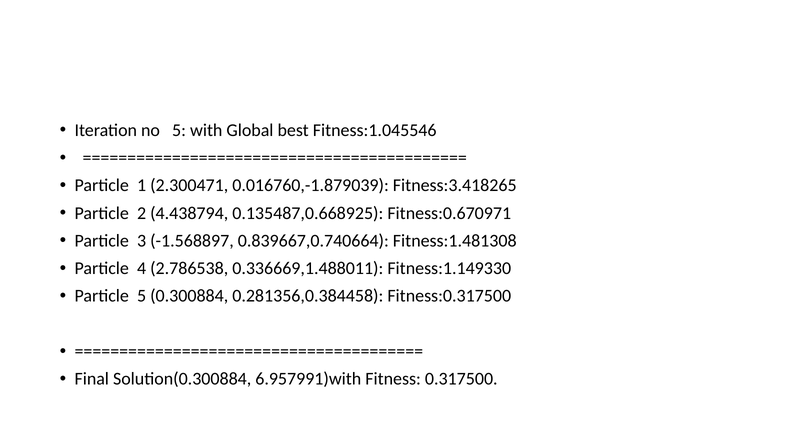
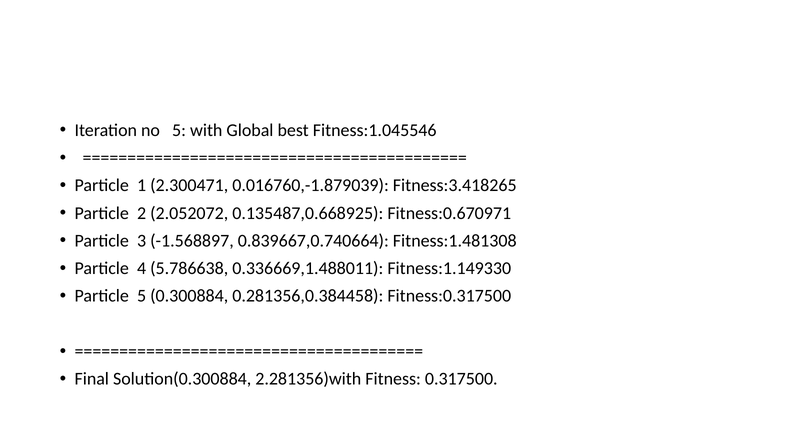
4.438794: 4.438794 -> 2.052072 (189, 213)
2.786538: 2.786538 -> 5.786638 (189, 268)
6.957991)with: 6.957991)with -> 2.281356)with (308, 379)
